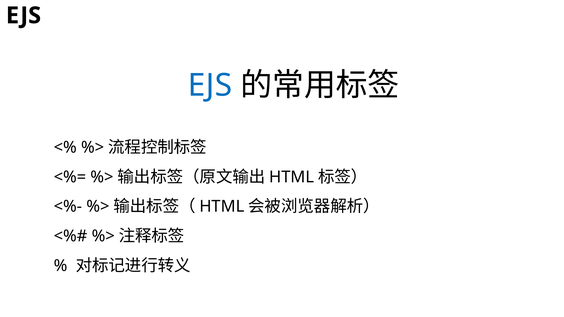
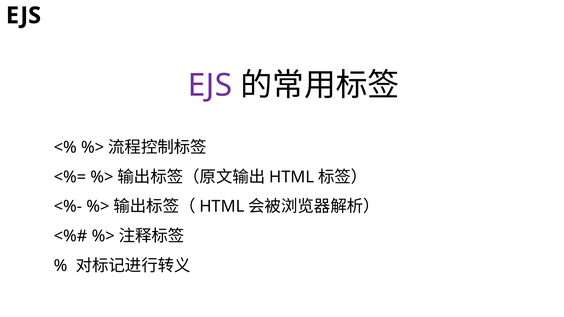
EJS colour: blue -> purple (210, 86)
